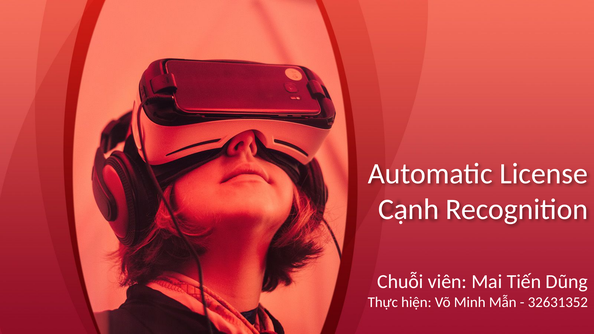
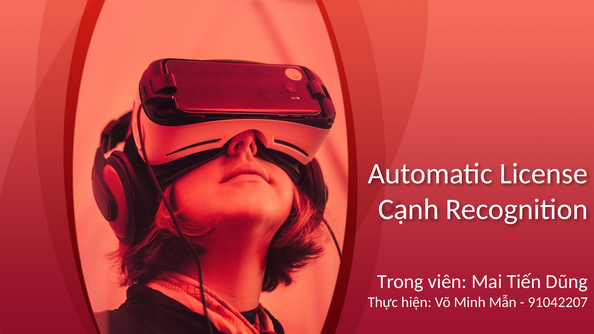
Chuỗi: Chuỗi -> Trong (400, 282)
32631352: 32631352 -> 91042207 (558, 302)
